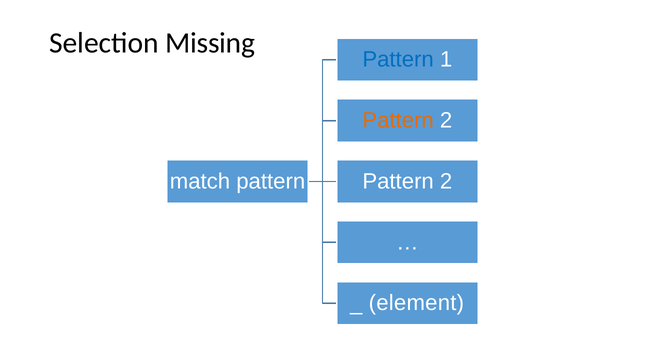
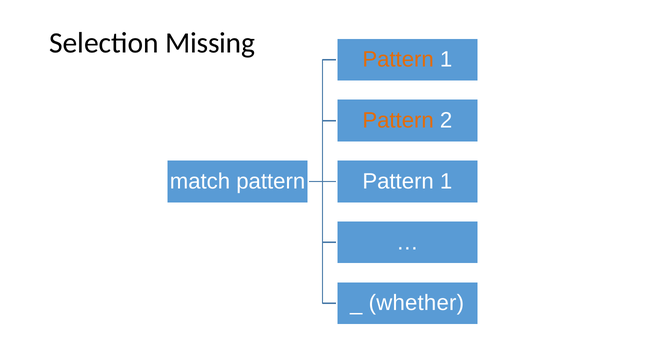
Pattern colour: blue -> orange (398, 60)
2: 2 -> 1 (446, 181)
element: element -> whether (416, 303)
